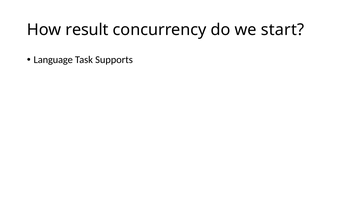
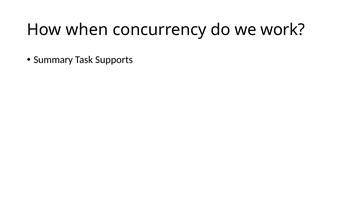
result: result -> when (87, 30)
start: start -> work (283, 30)
Language: Language -> Summary (53, 60)
